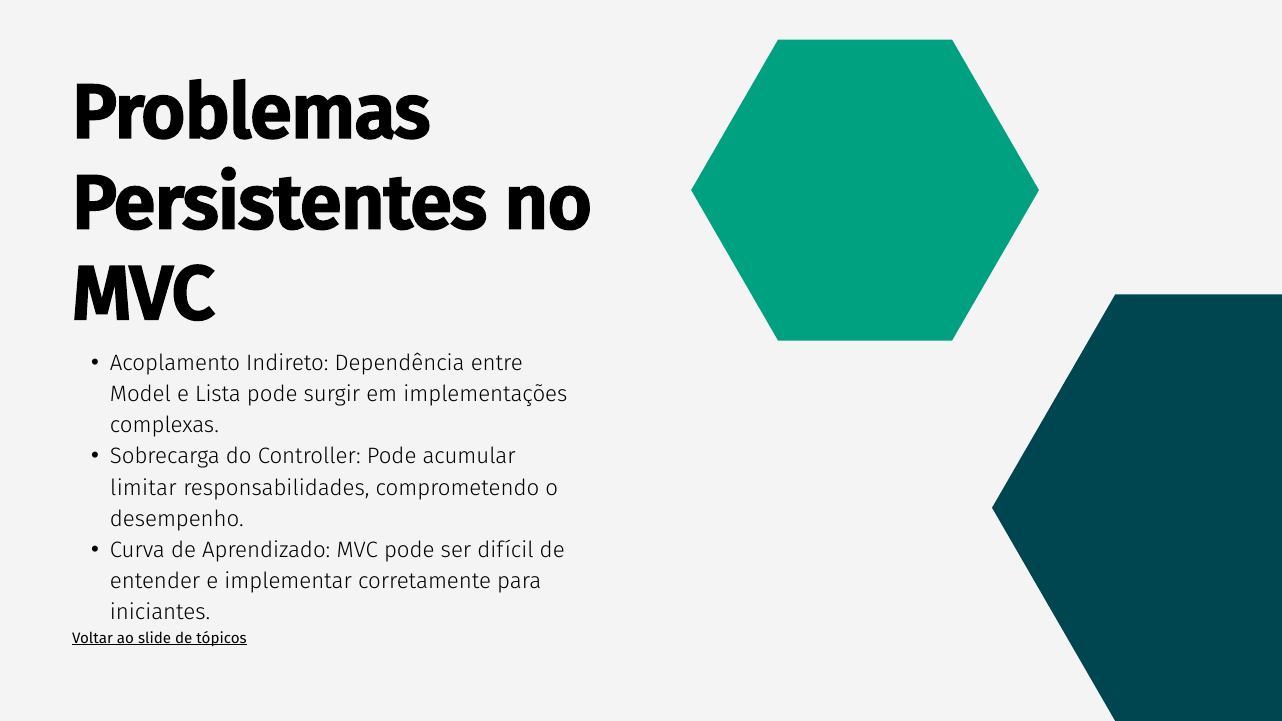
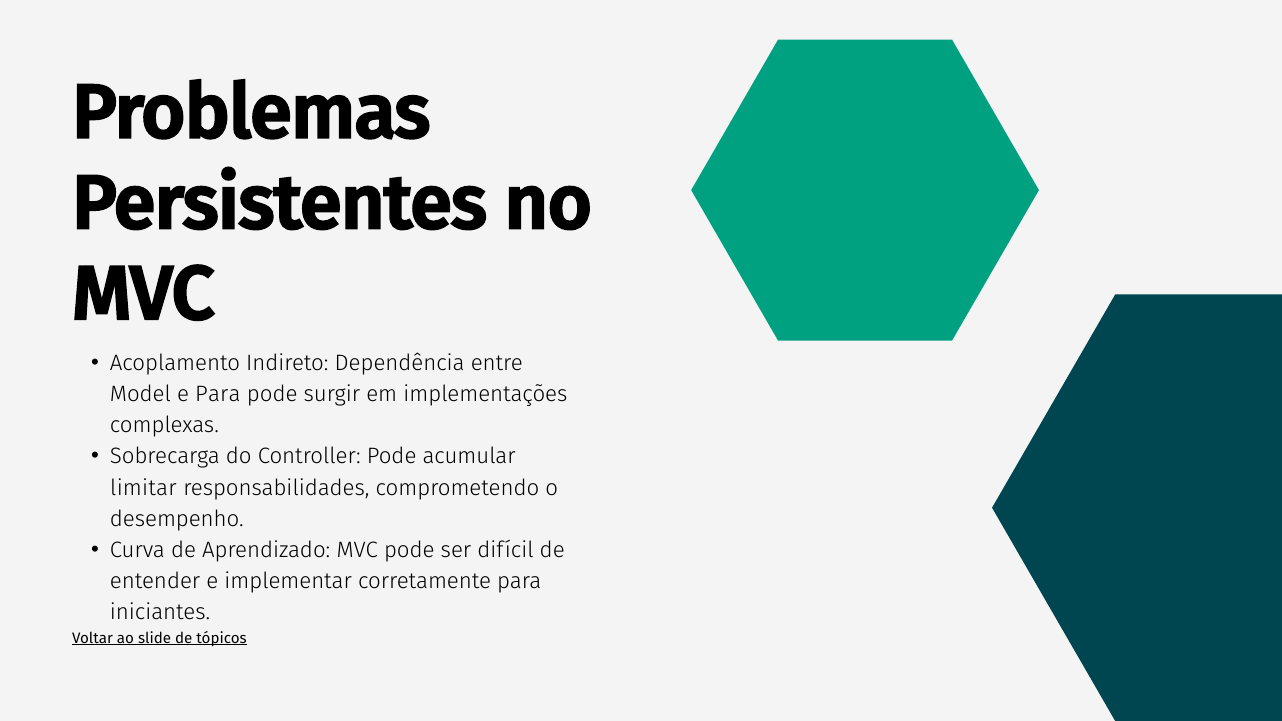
e Lista: Lista -> Para (218, 394)
